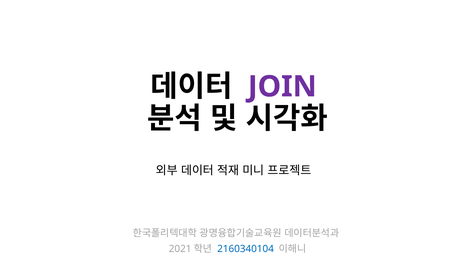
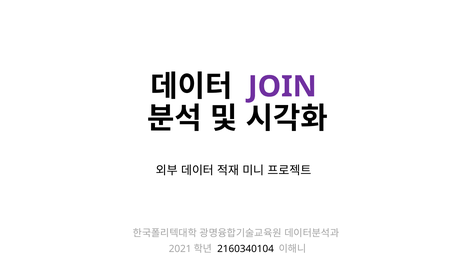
2160340104 colour: blue -> black (246, 249)
